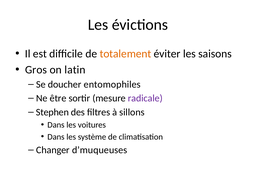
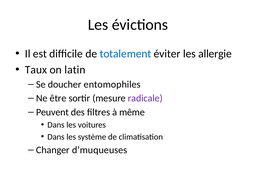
totalement colour: orange -> blue (125, 54)
saisons: saisons -> allergie (215, 54)
Gros: Gros -> Taux (36, 70)
Stephen: Stephen -> Peuvent (52, 112)
sillons: sillons -> même (132, 112)
